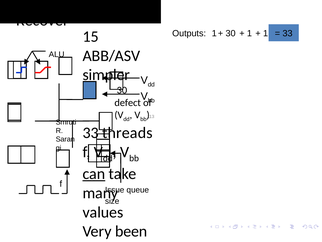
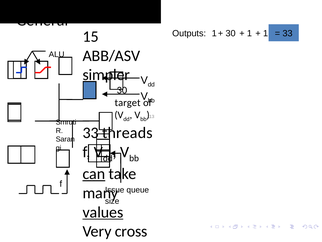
Recover: Recover -> General (42, 20)
defect: defect -> target (128, 103)
values underline: none -> present (103, 212)
been: been -> cross (131, 231)
